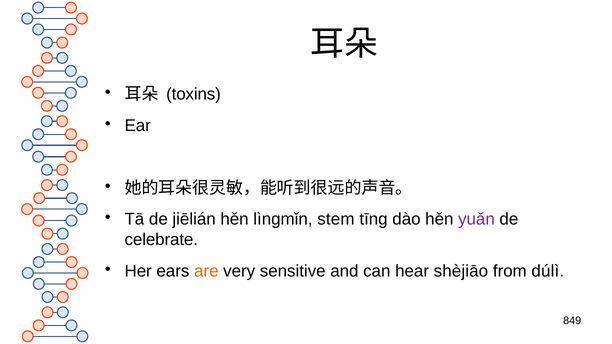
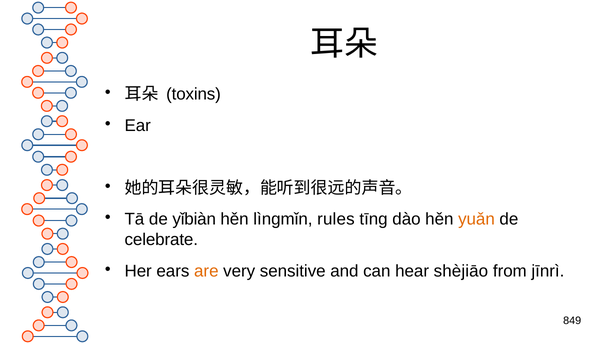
jiēlián: jiēlián -> yǐbiàn (194, 220)
stem: stem -> rules (336, 220)
yuǎn colour: purple -> orange (476, 220)
dúlì: dúlì -> jīnrì (548, 271)
